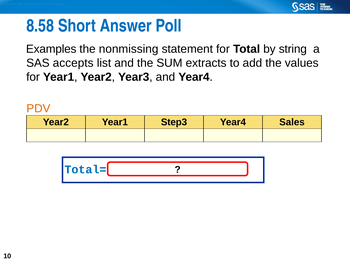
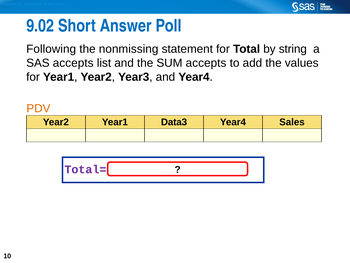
8.58: 8.58 -> 9.02 (40, 26)
Examples: Examples -> Following (51, 49)
SUM extracts: extracts -> accepts (206, 63)
Step3: Step3 -> Data3 (174, 122)
Total= colour: blue -> purple (85, 169)
